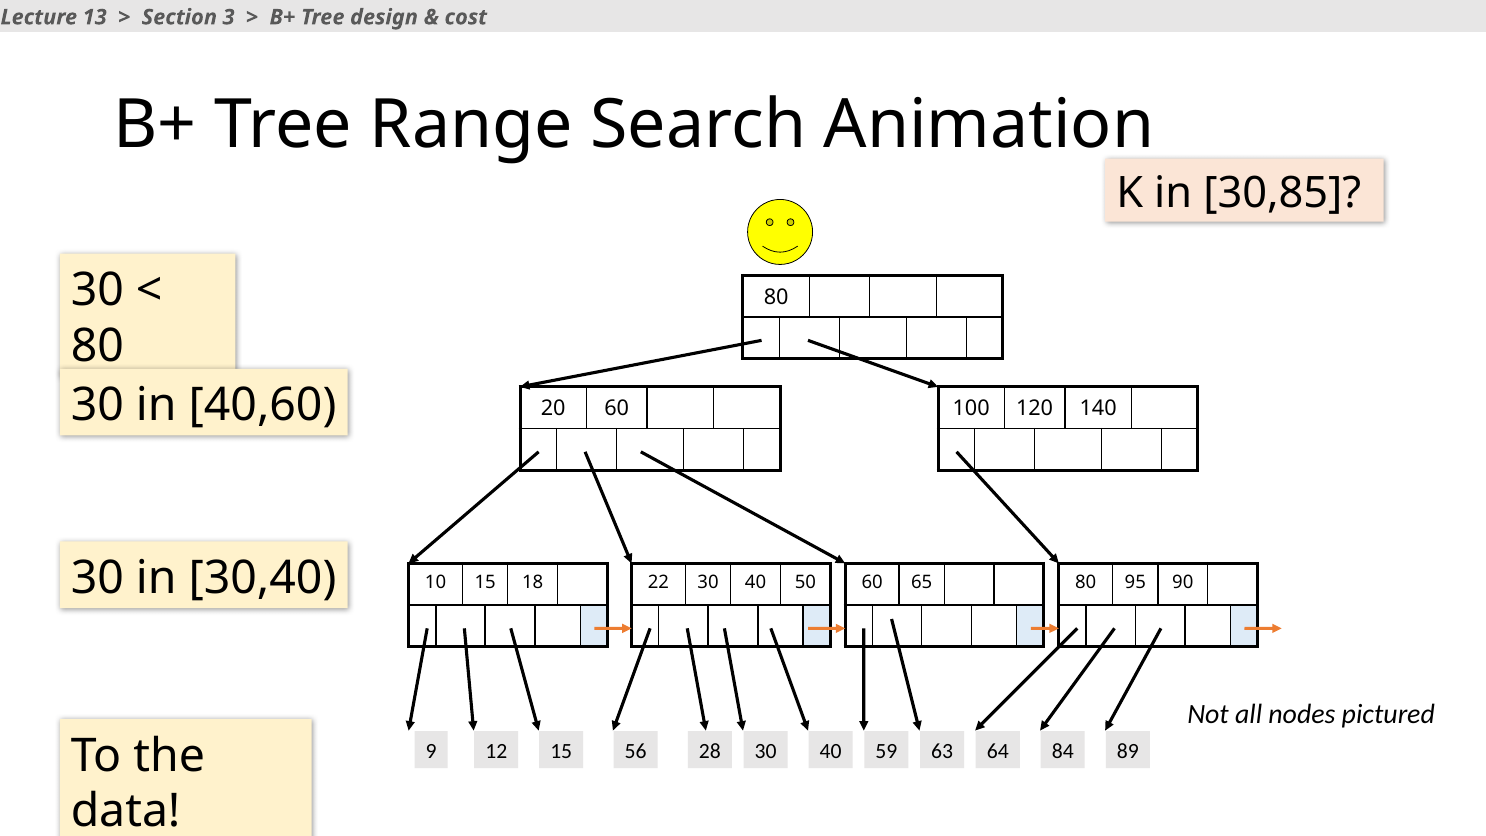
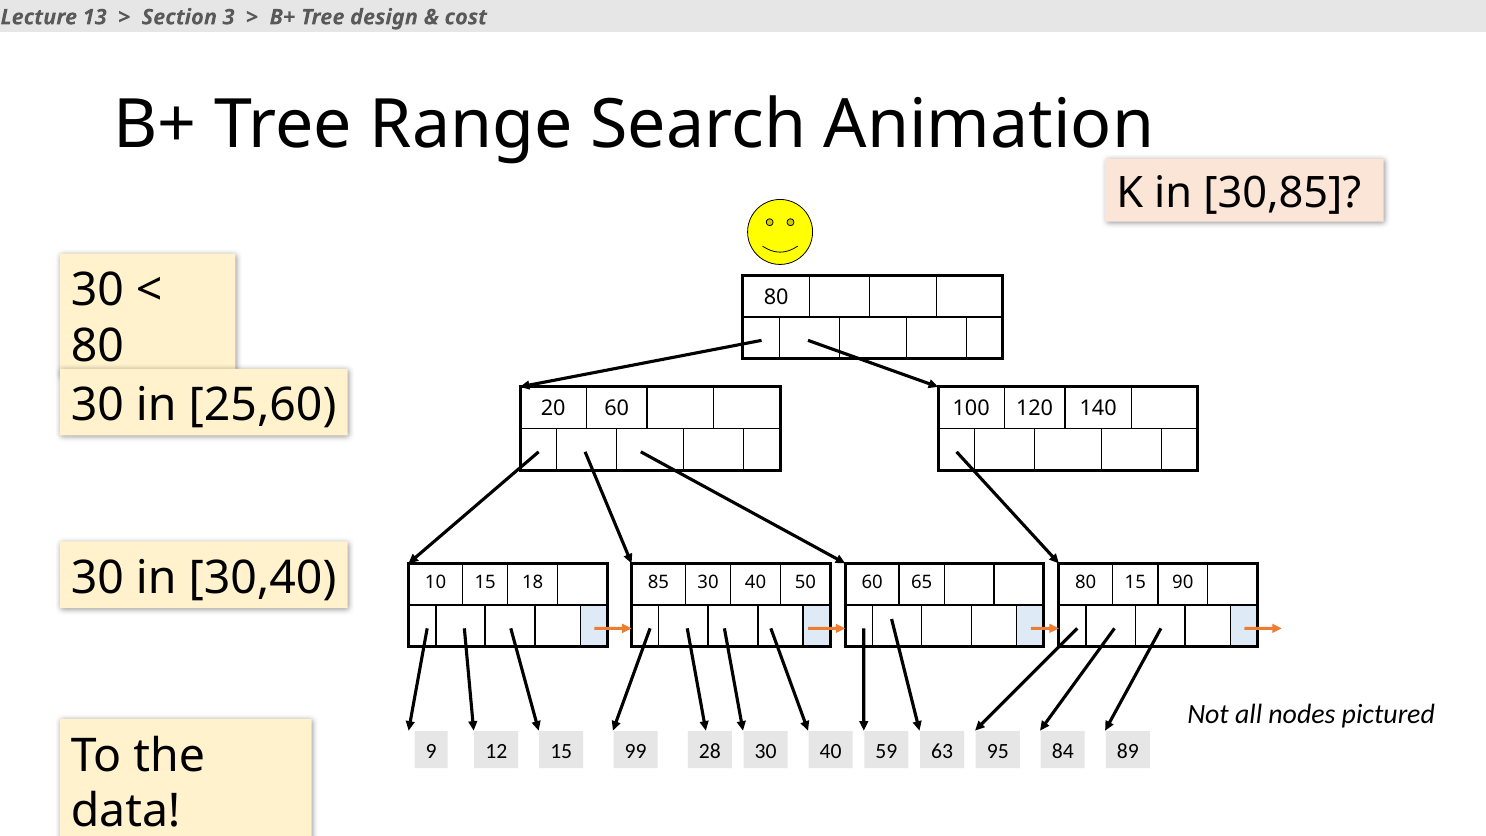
40,60: 40,60 -> 25,60 (263, 405)
22: 22 -> 85 (658, 583)
80 95: 95 -> 15 (1135, 583)
56: 56 -> 99 (636, 751)
64: 64 -> 95 (998, 751)
